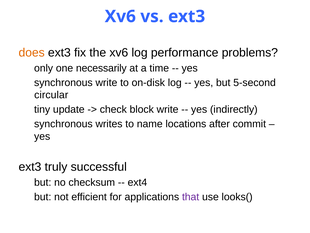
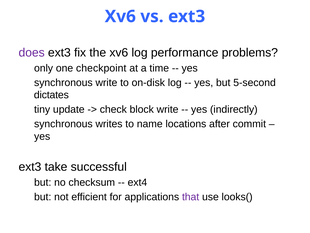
does colour: orange -> purple (32, 53)
necessarily: necessarily -> checkpoint (101, 68)
circular: circular -> dictates (51, 95)
truly: truly -> take (56, 167)
